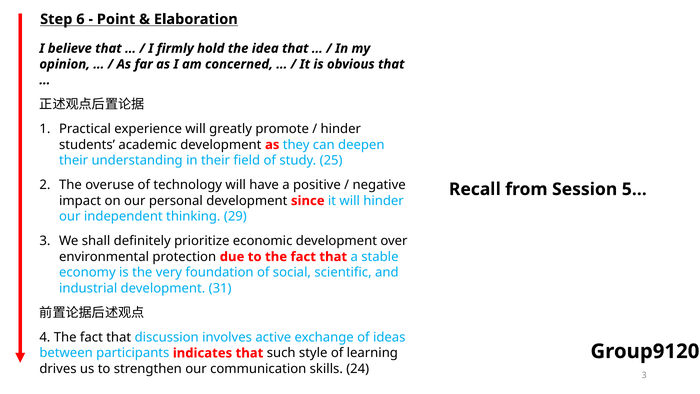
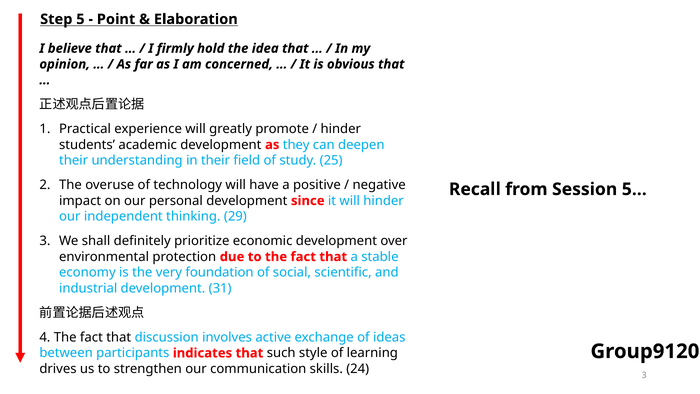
6: 6 -> 5 (80, 19)
